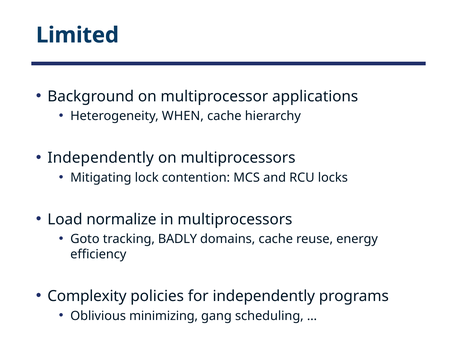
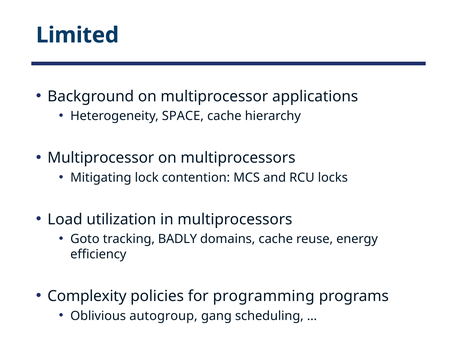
WHEN: WHEN -> SPACE (183, 116)
Independently: Independently -> Multiprocessor (101, 158)
normalize: normalize -> utilization (121, 219)
for independently: independently -> programming (264, 296)
minimizing: minimizing -> autogroup (163, 316)
